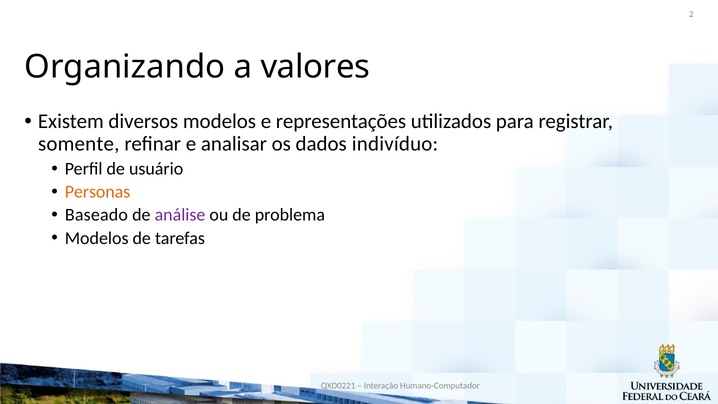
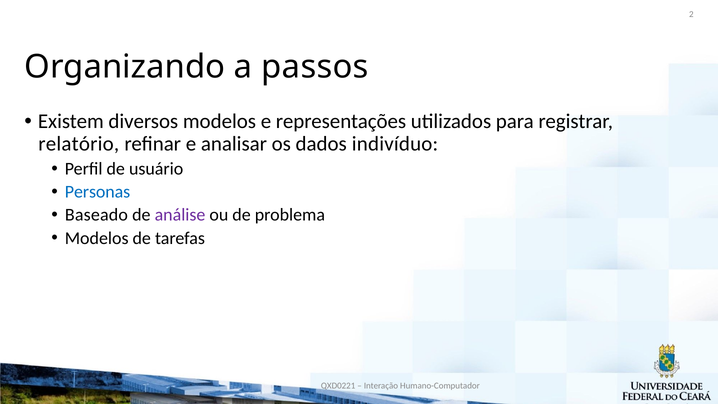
valores: valores -> passos (315, 67)
somente: somente -> relatório (79, 144)
Personas colour: orange -> blue (98, 192)
